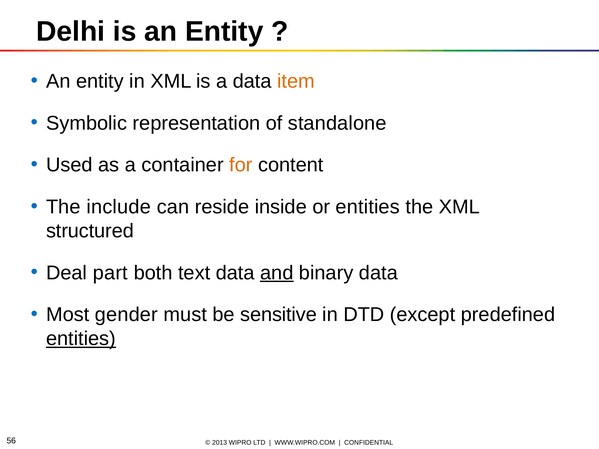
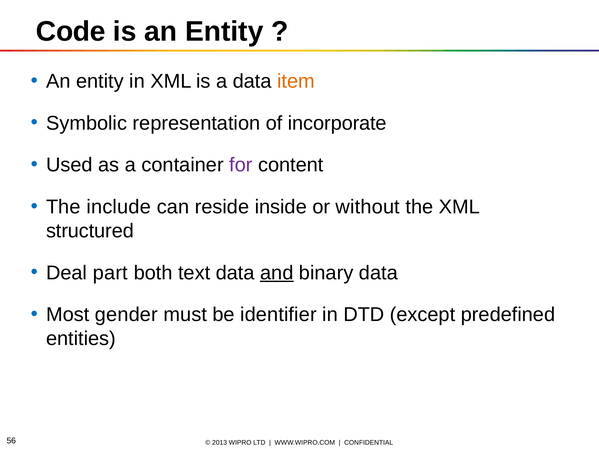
Delhi: Delhi -> Code (71, 31)
standalone: standalone -> incorporate (337, 123)
for colour: orange -> purple (241, 165)
or entities: entities -> without (368, 207)
sensitive: sensitive -> identifier (278, 315)
entities underline: present -> none (81, 339)
